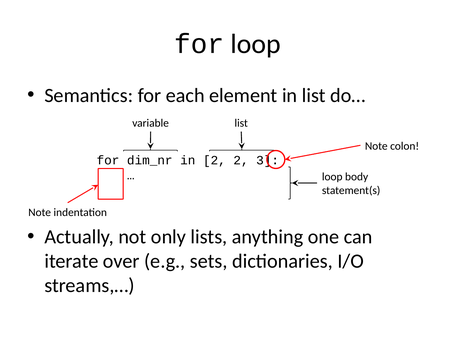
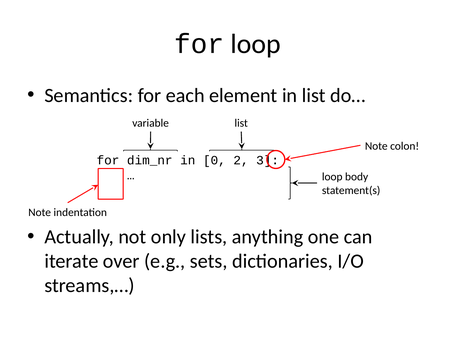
in 2: 2 -> 0 (214, 160)
